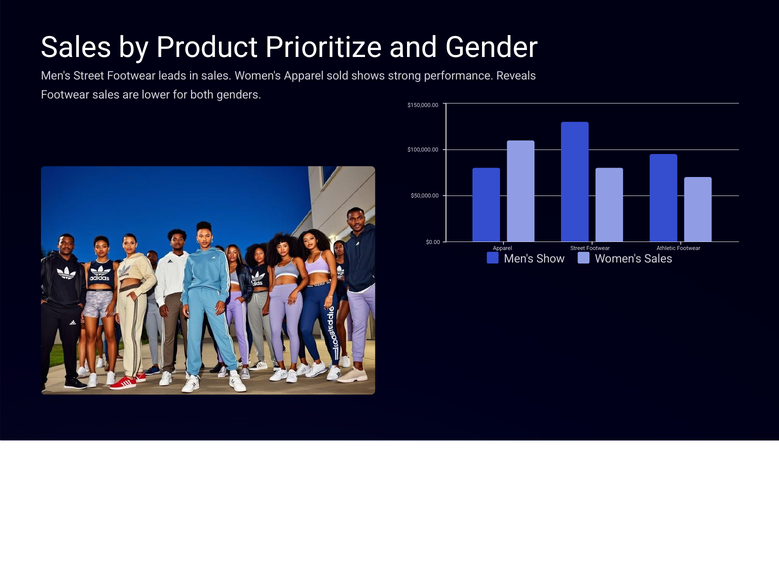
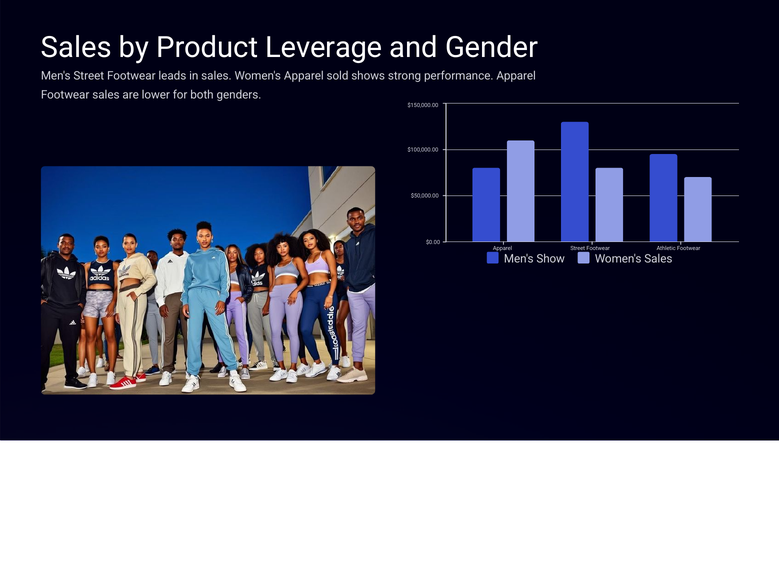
Prioritize: Prioritize -> Leverage (324, 48)
performance Reveals: Reveals -> Apparel (516, 76)
